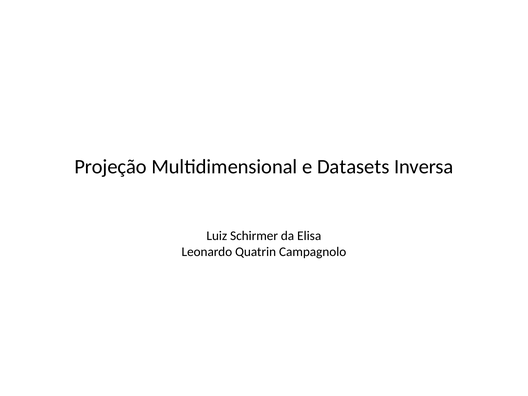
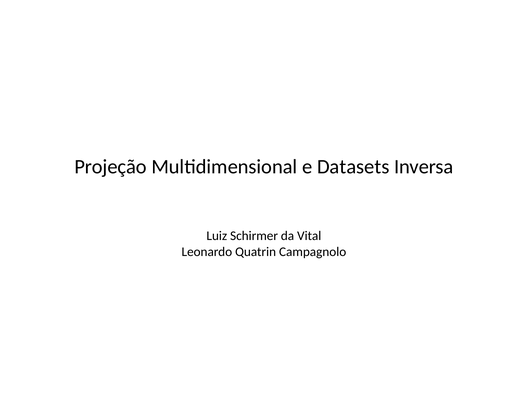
Elisa: Elisa -> Vital (309, 236)
